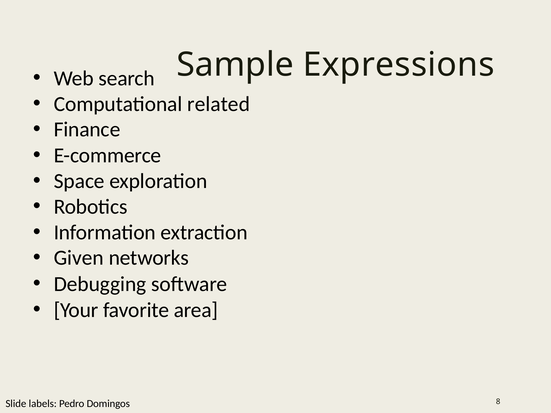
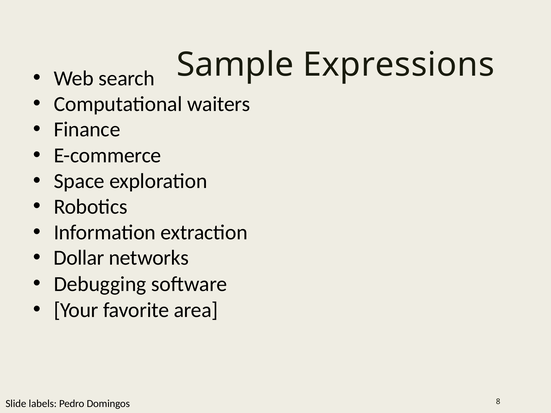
related: related -> waiters (219, 104)
Given: Given -> Dollar (79, 258)
